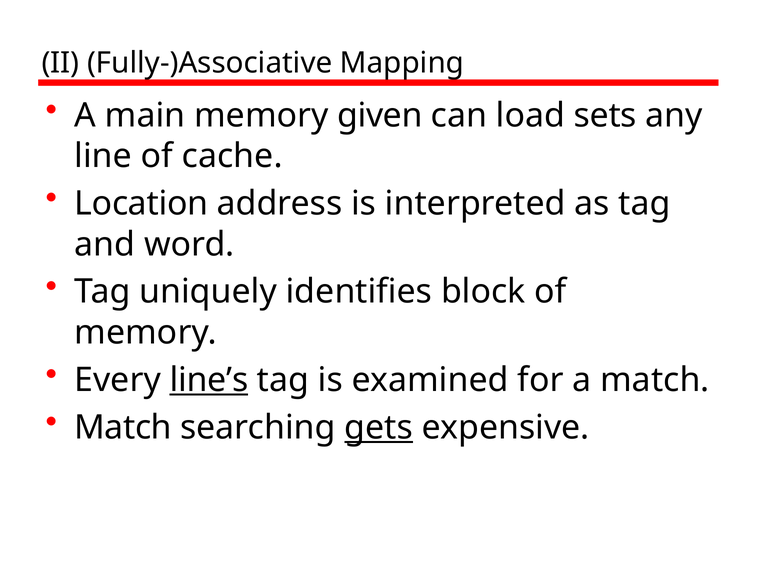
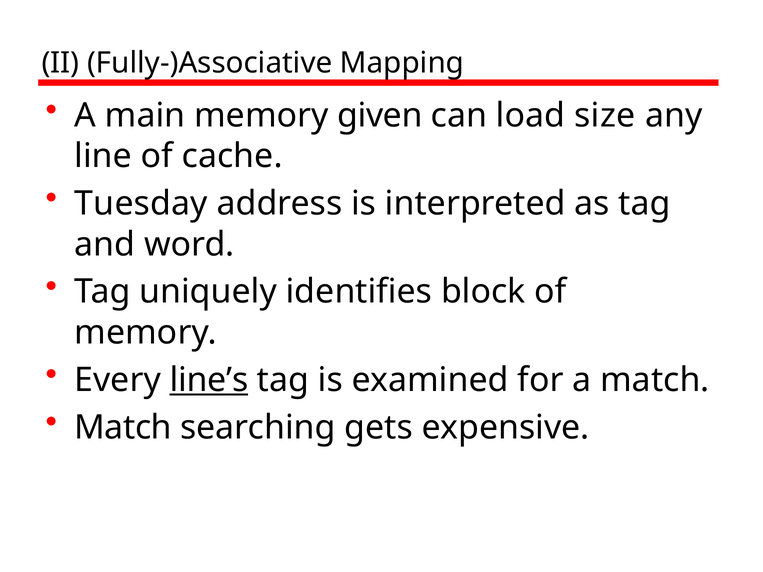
sets: sets -> size (605, 116)
Location: Location -> Tuesday (141, 204)
gets underline: present -> none (379, 428)
